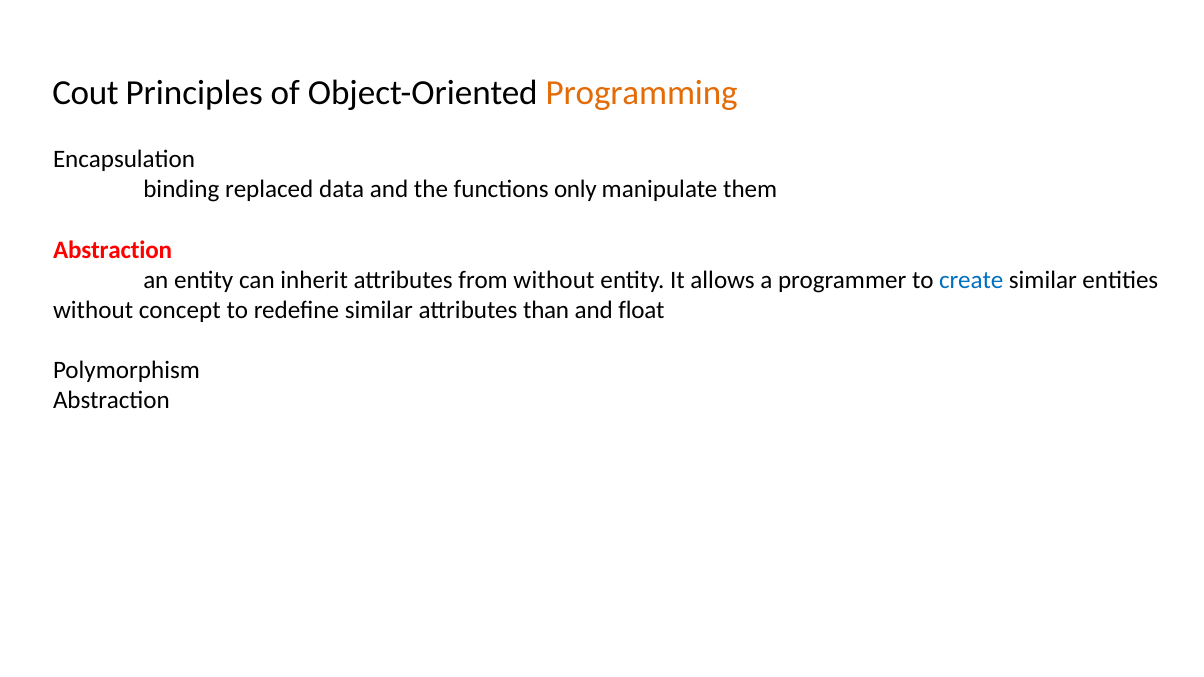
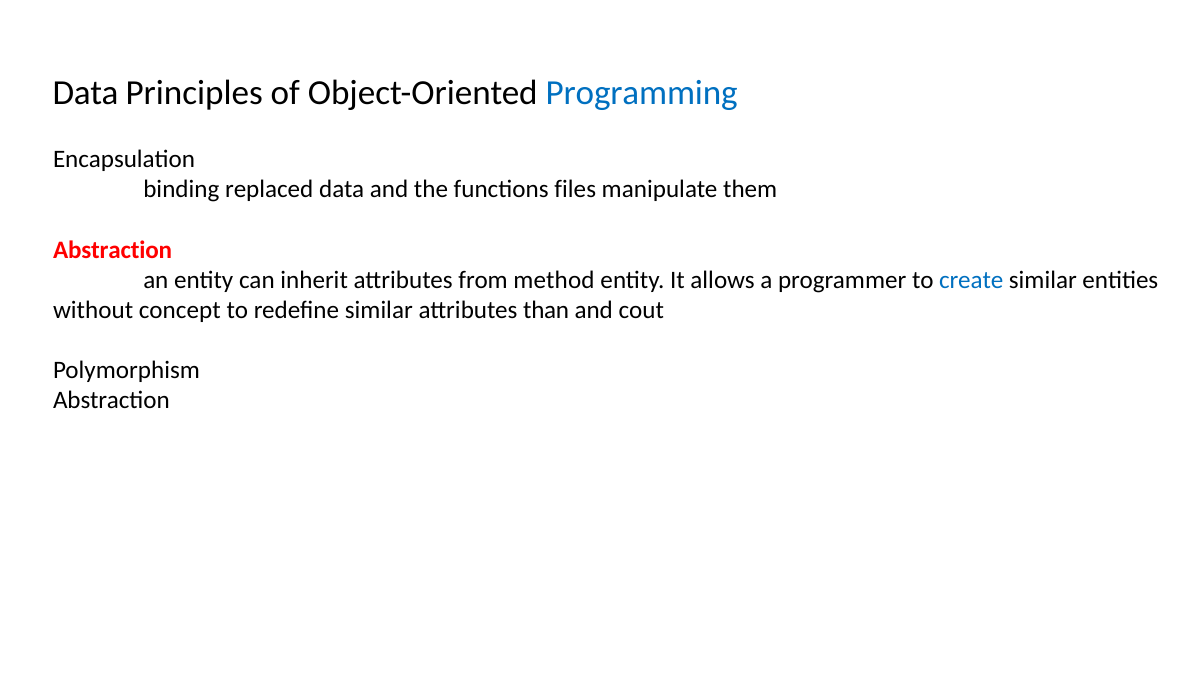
Cout: Cout -> Data (86, 93)
Programming colour: orange -> blue (642, 93)
only: only -> files (575, 190)
from without: without -> method (554, 280)
float: float -> cout (641, 310)
